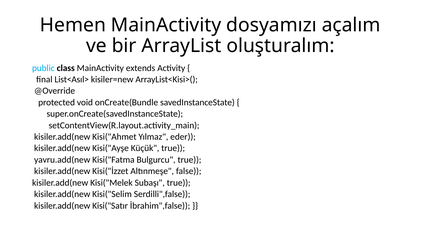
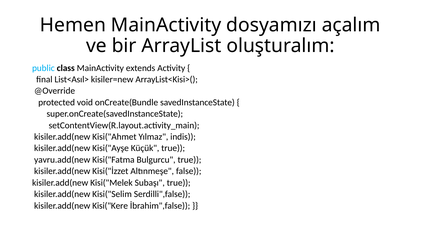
eder: eder -> indis (183, 137)
Kisi("Satır: Kisi("Satır -> Kisi("Kere (110, 205)
